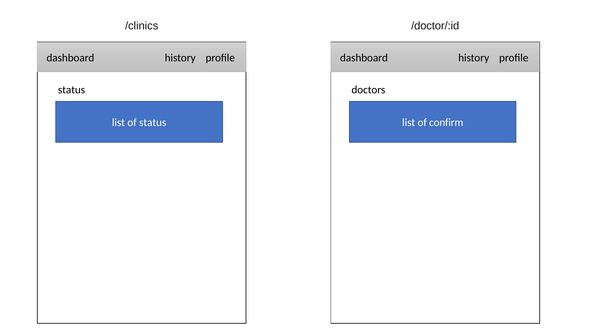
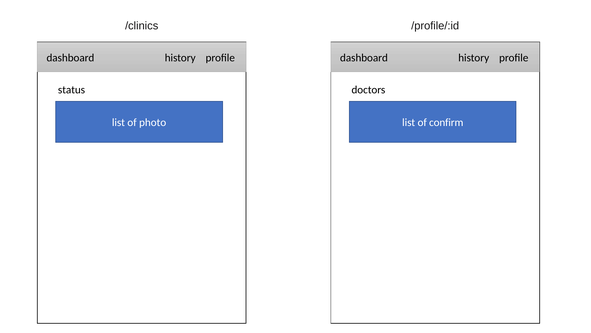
/doctor/:id: /doctor/:id -> /profile/:id (435, 26)
of status: status -> photo (153, 122)
